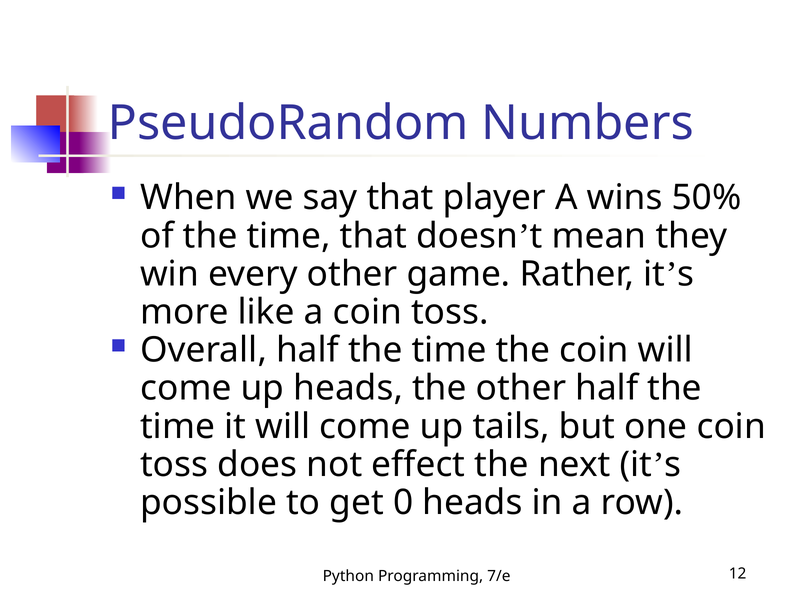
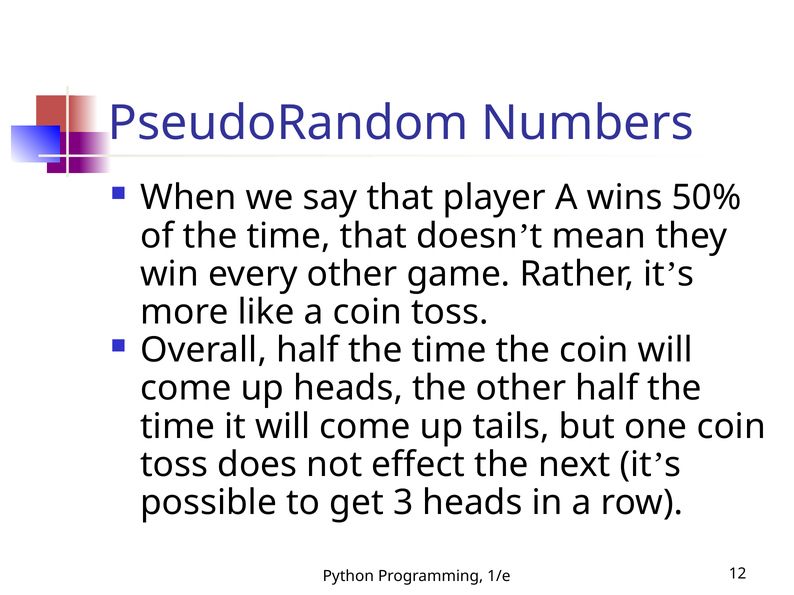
0: 0 -> 3 (403, 503)
7/e: 7/e -> 1/e (499, 577)
